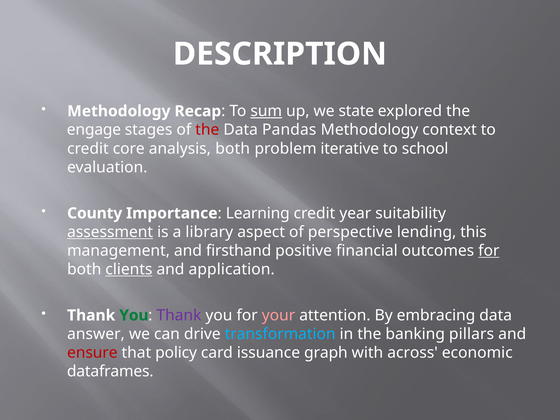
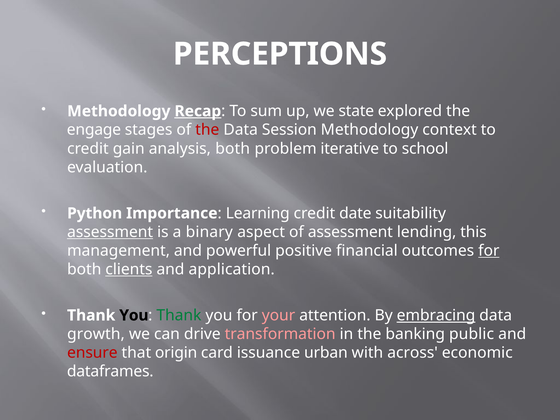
DESCRIPTION: DESCRIPTION -> PERCEPTIONS (280, 54)
Recap underline: none -> present (198, 111)
sum underline: present -> none (266, 111)
Pandas: Pandas -> Session (289, 130)
core: core -> gain (129, 149)
County: County -> Python (95, 213)
year: year -> date (355, 213)
library: library -> binary (209, 232)
of perspective: perspective -> assessment (350, 232)
firsthand: firsthand -> powerful (239, 251)
You colour: green -> black (134, 315)
Thank colour: purple -> green (179, 315)
embracing underline: none -> present (436, 315)
answer: answer -> growth (96, 334)
transformation colour: light blue -> pink (280, 334)
pillars: pillars -> public (472, 334)
policy: policy -> origin (176, 353)
graph: graph -> urban (326, 353)
